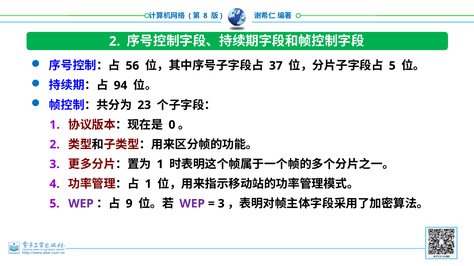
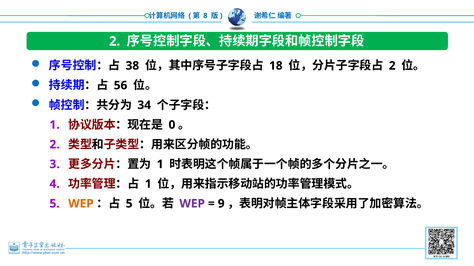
56: 56 -> 38 (132, 66)
37: 37 -> 18 (276, 66)
5: 5 -> 2 (392, 66)
94: 94 -> 56 (121, 86)
23: 23 -> 34 (144, 105)
WEP colour: purple -> orange (81, 204)
9: 9 -> 5 (129, 204)
3: 3 -> 9 (221, 204)
